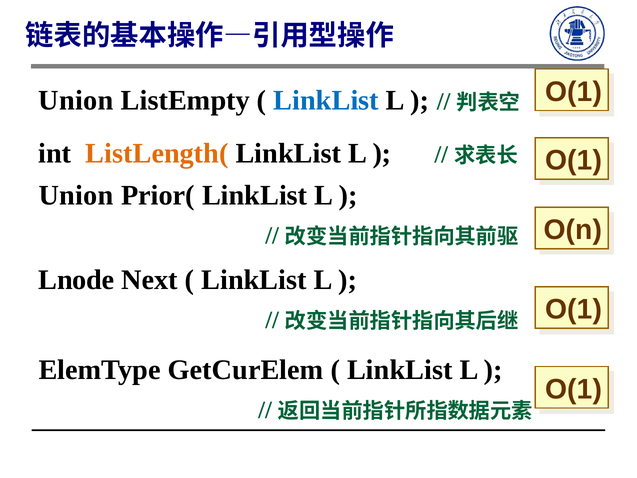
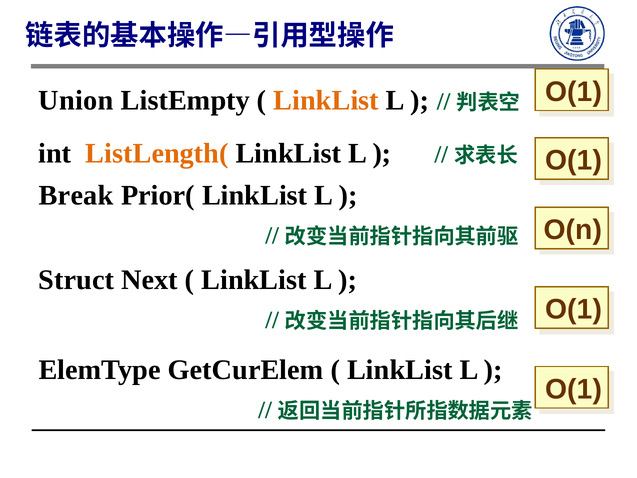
LinkList colour: blue -> orange (326, 100)
Union: Union -> Break (76, 195)
Lnode: Lnode -> Struct (76, 280)
